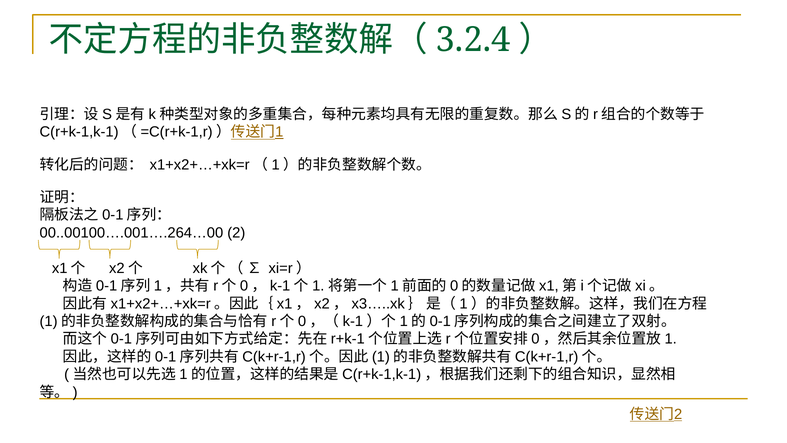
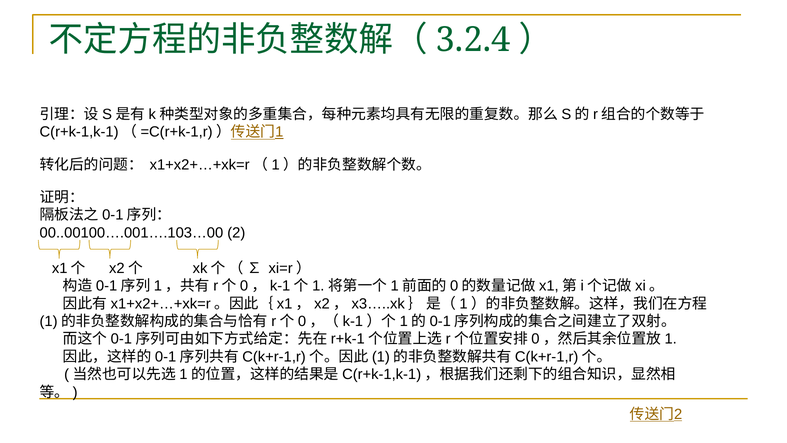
00..00100….001….264…00: 00..00100….001….264…00 -> 00..00100….001….103…00 (131, 233)
